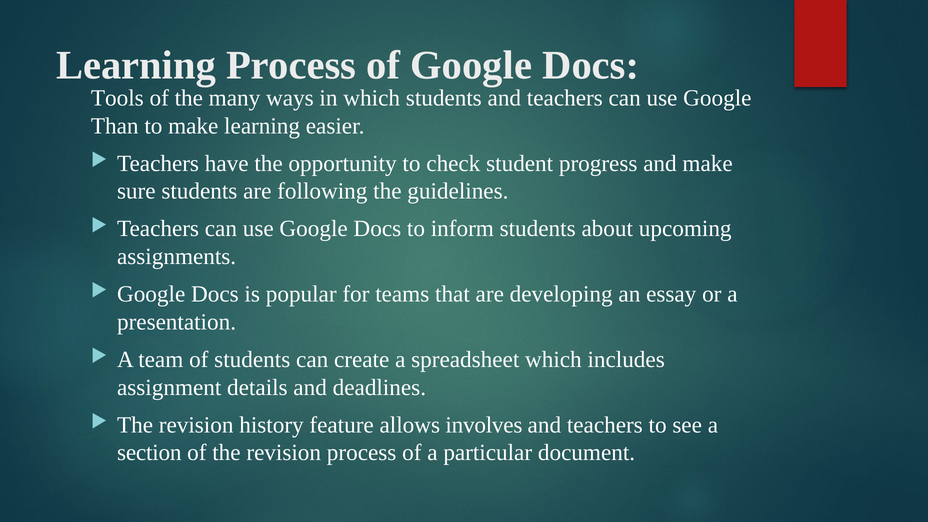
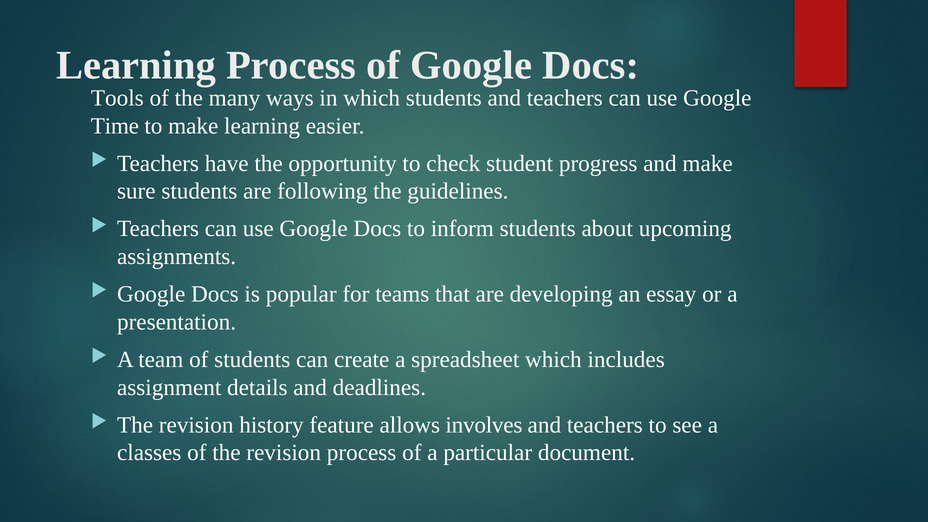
Than: Than -> Time (115, 126)
section: section -> classes (149, 453)
